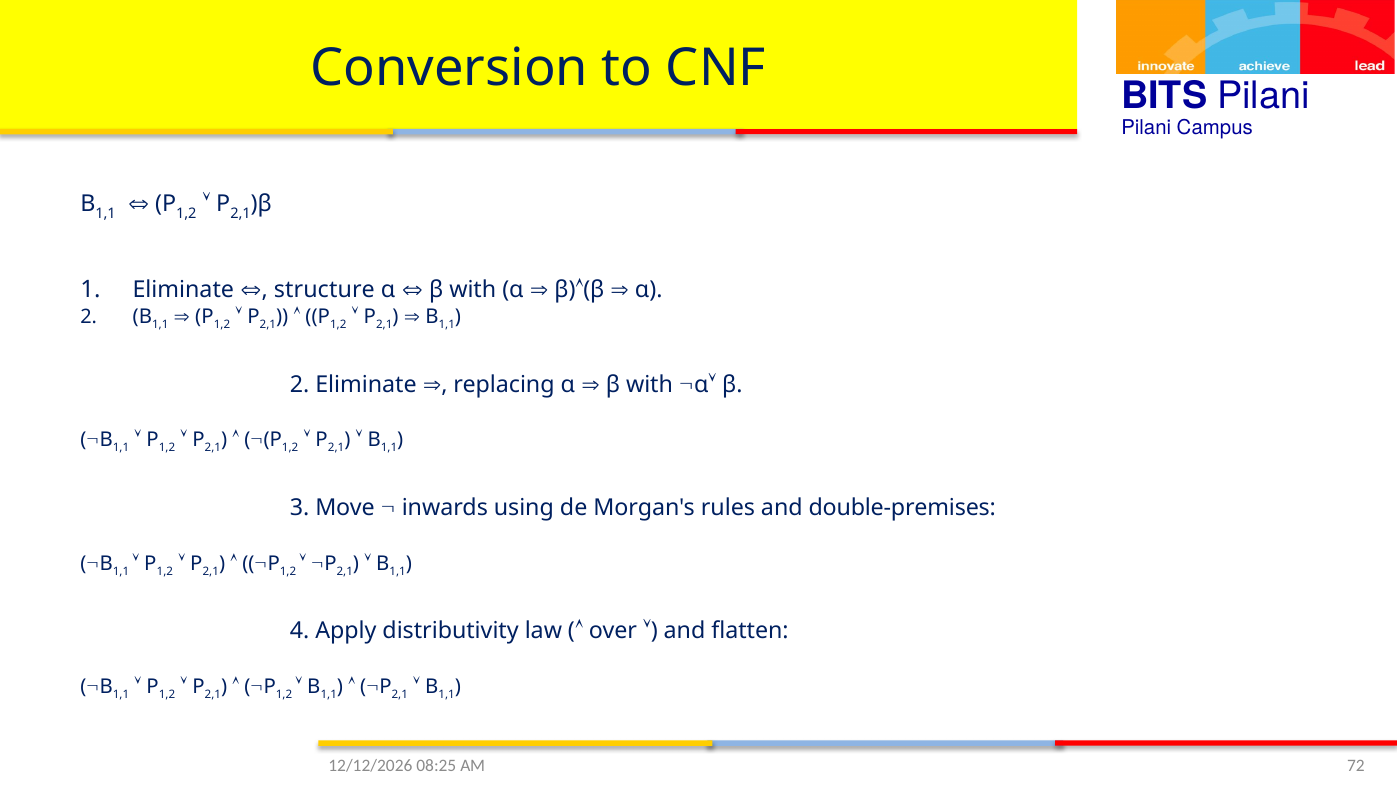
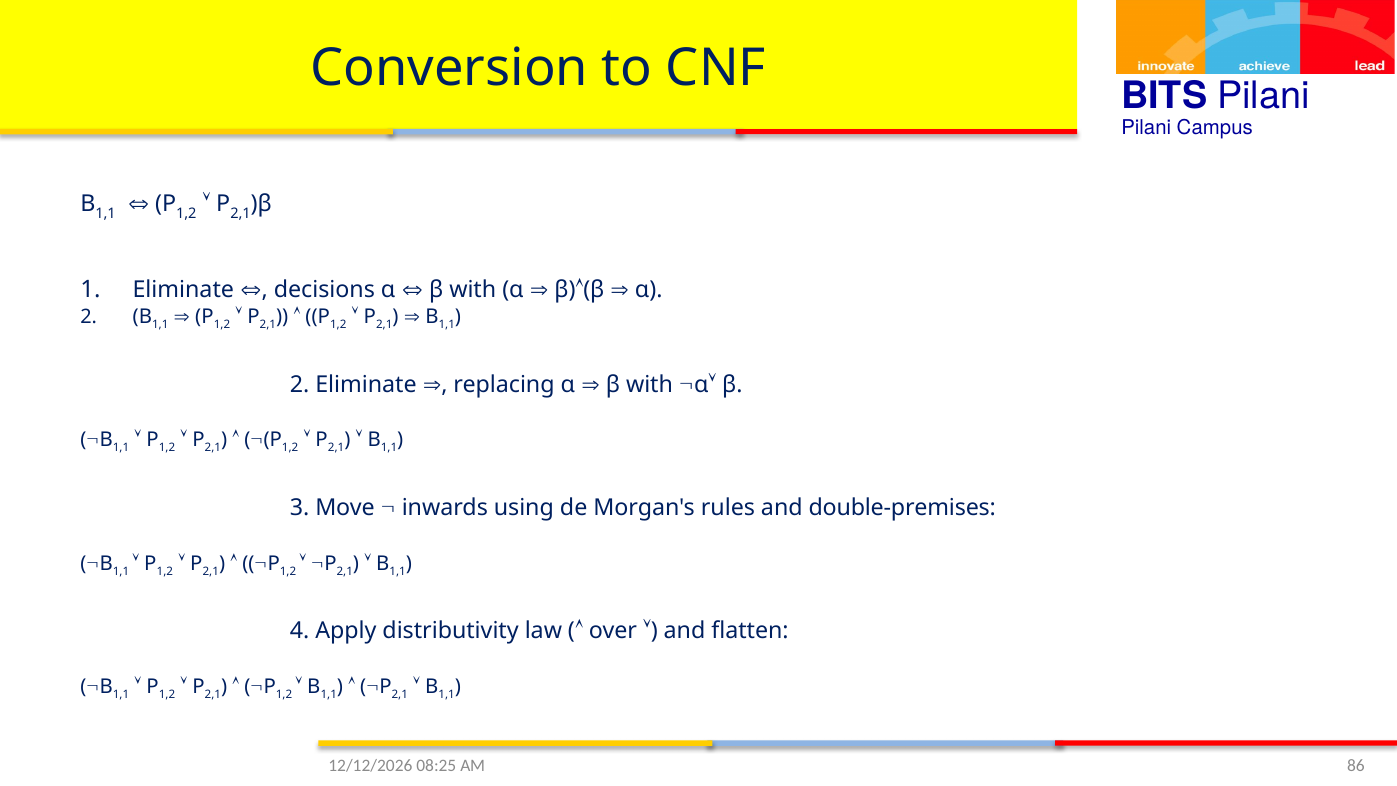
structure: structure -> decisions (324, 290)
72: 72 -> 86 (1356, 766)
